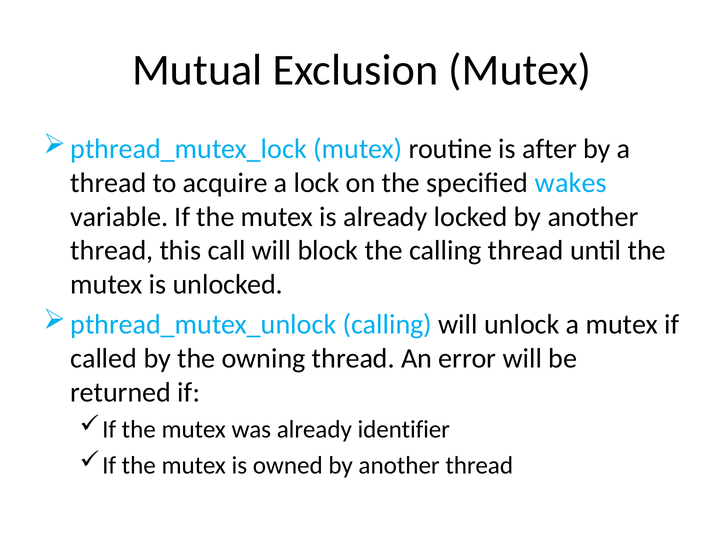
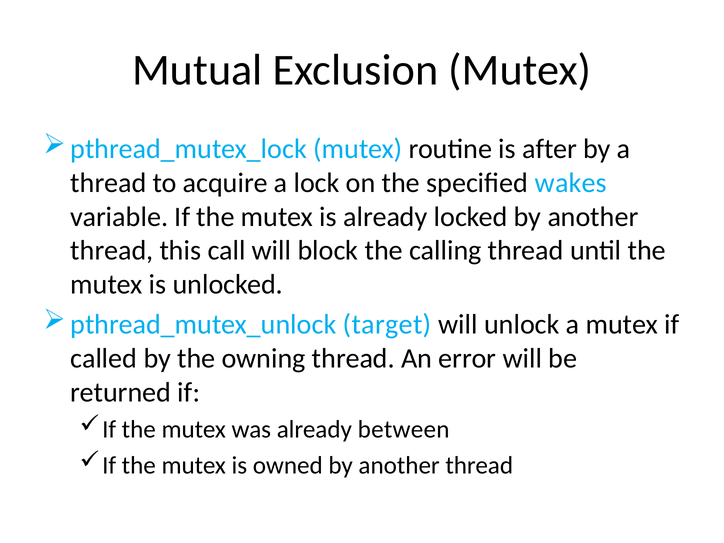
pthread_mutex_unlock calling: calling -> target (387, 325)
identifier: identifier -> between (404, 430)
